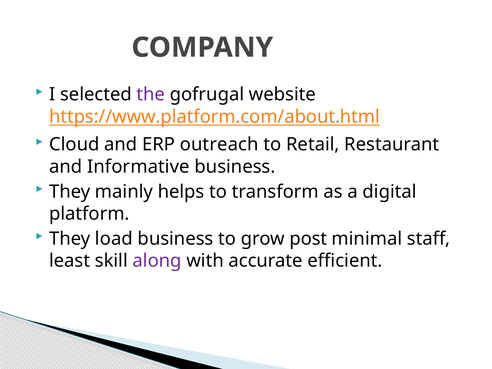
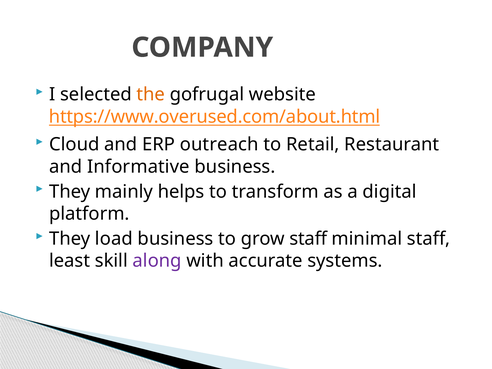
the colour: purple -> orange (151, 94)
https://www.platform.com/about.html: https://www.platform.com/about.html -> https://www.overused.com/about.html (215, 117)
grow post: post -> staff (308, 239)
efficient: efficient -> systems (345, 261)
